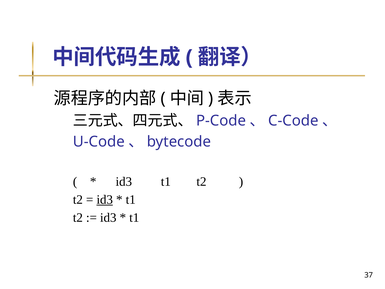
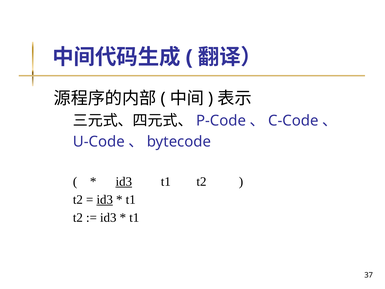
id3 underline: none -> present (124, 182)
